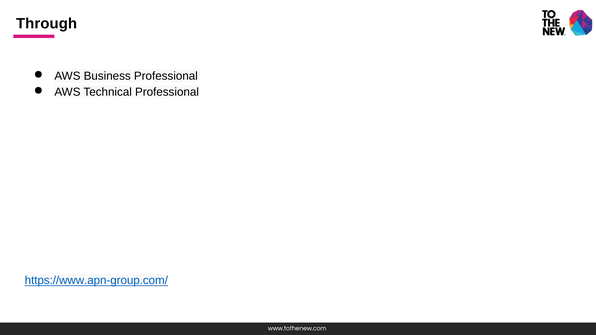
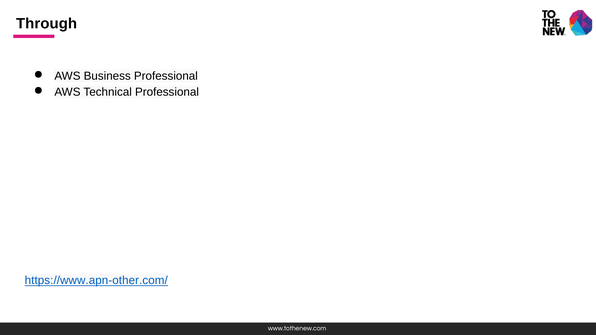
https://www.apn-group.com/: https://www.apn-group.com/ -> https://www.apn-other.com/ (96, 281)
